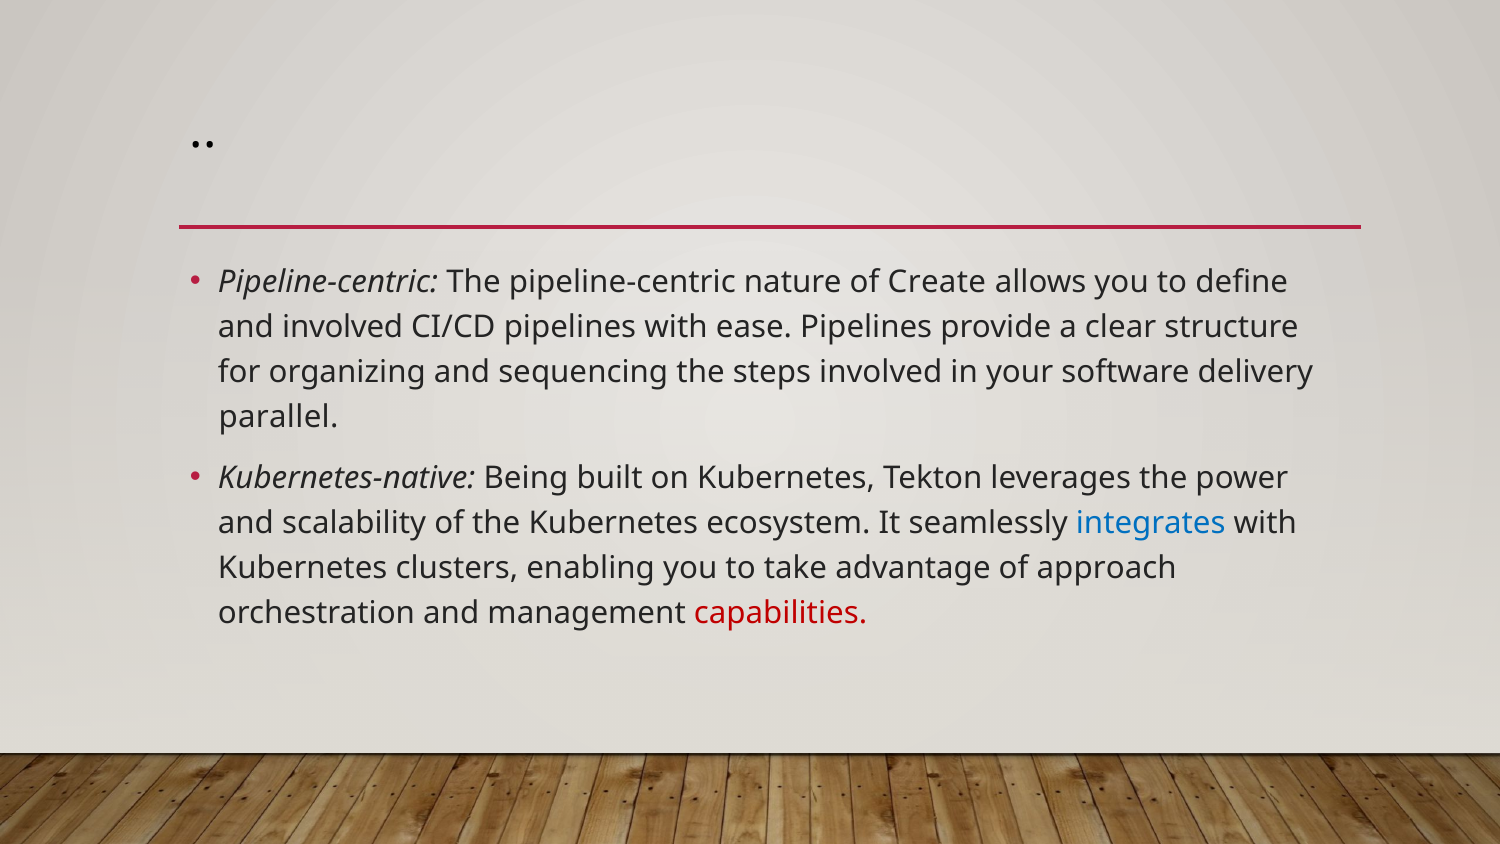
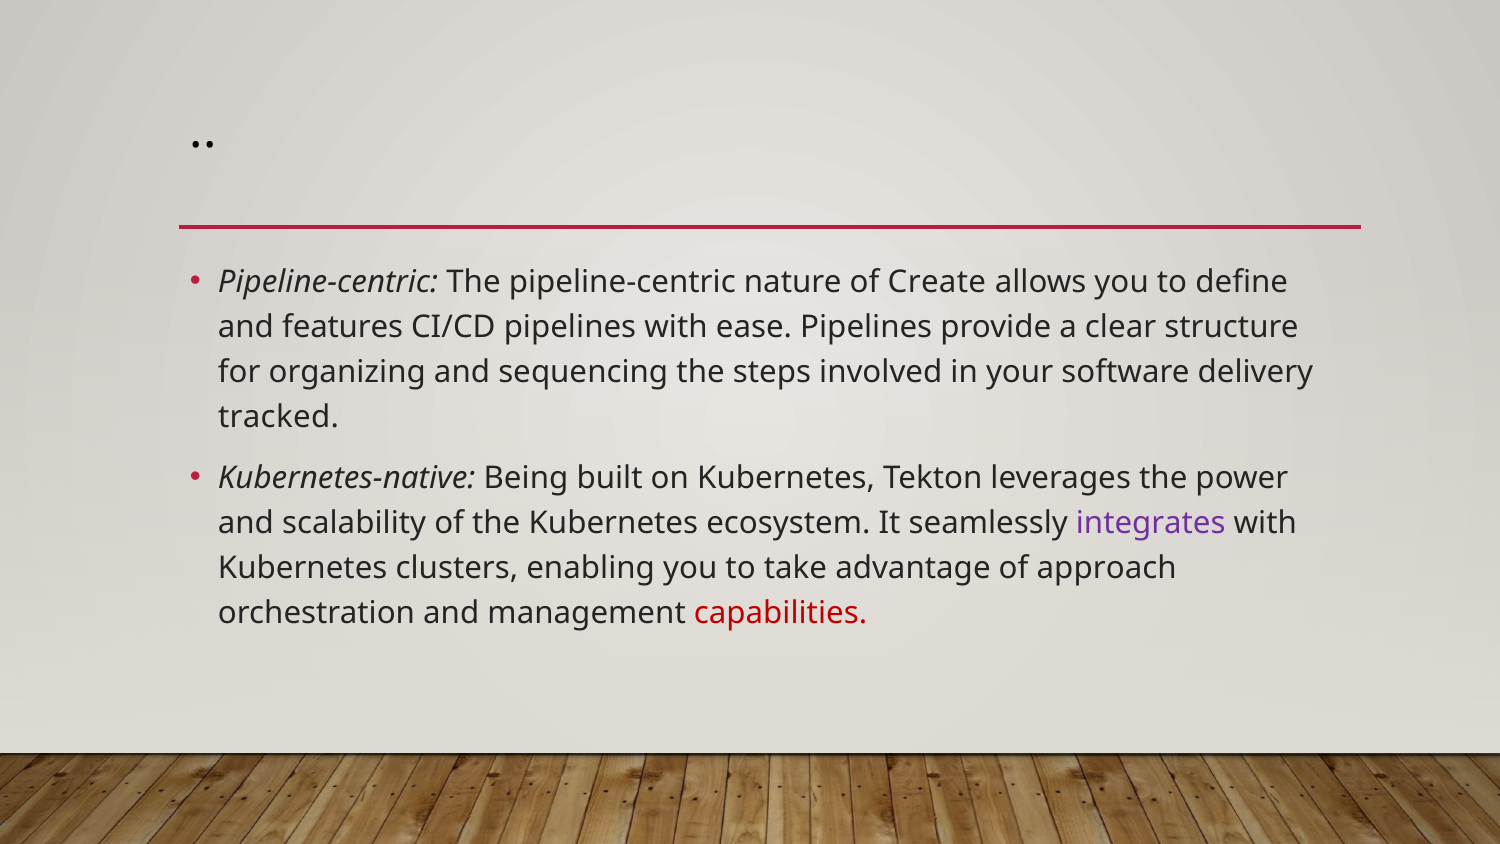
and involved: involved -> features (343, 327)
parallel: parallel -> tracked (278, 417)
integrates colour: blue -> purple (1151, 523)
